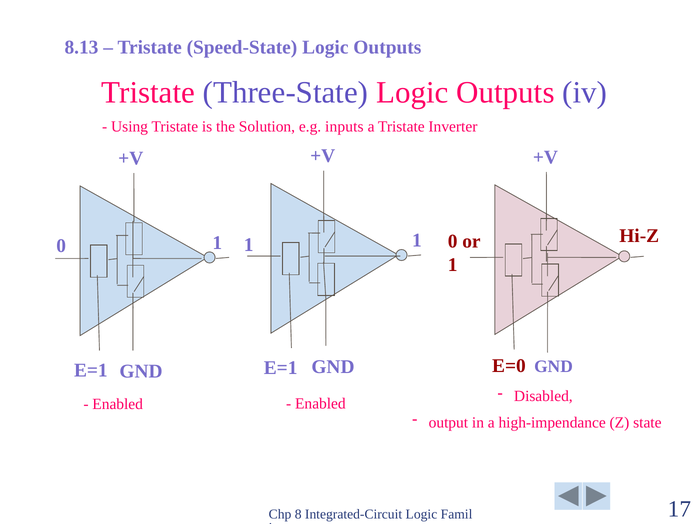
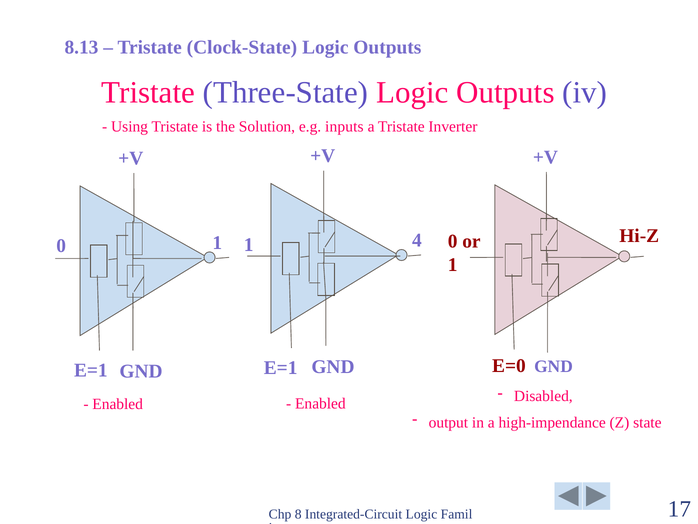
Speed-State: Speed-State -> Clock-State (242, 47)
1 1: 1 -> 4 (417, 240)
